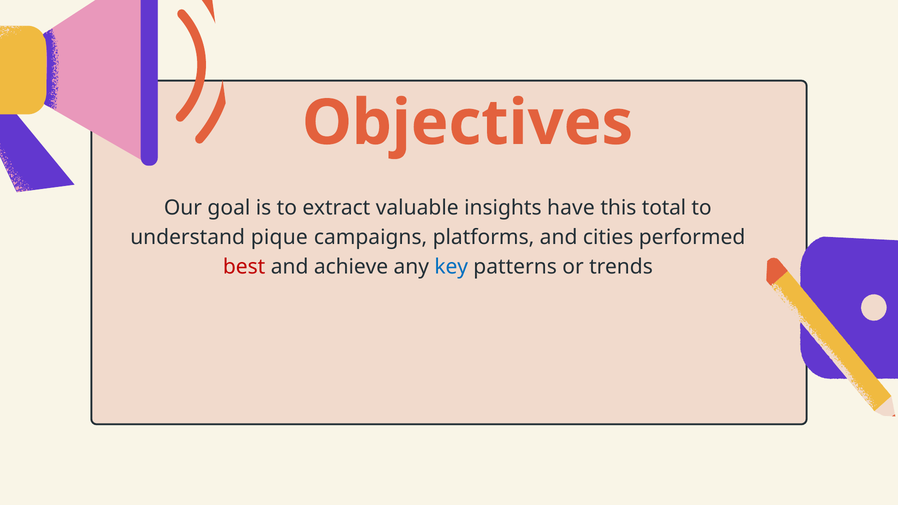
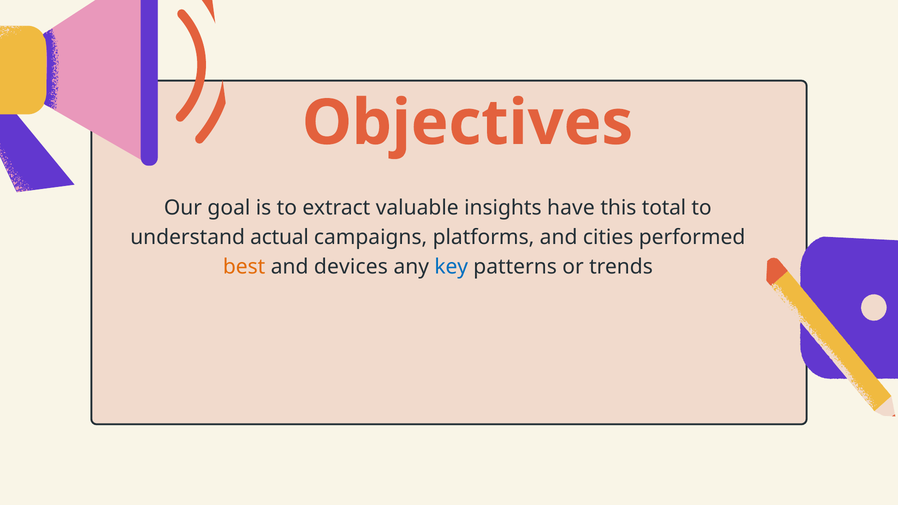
pique: pique -> actual (280, 237)
best colour: red -> orange (244, 267)
achieve: achieve -> devices (351, 267)
